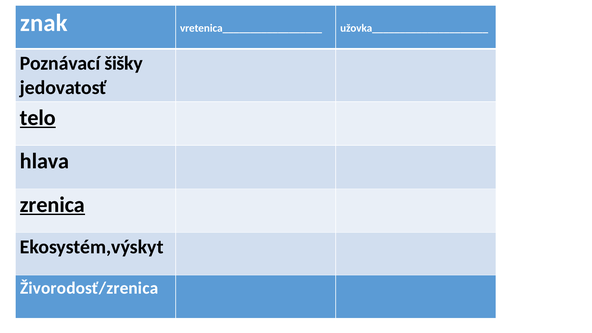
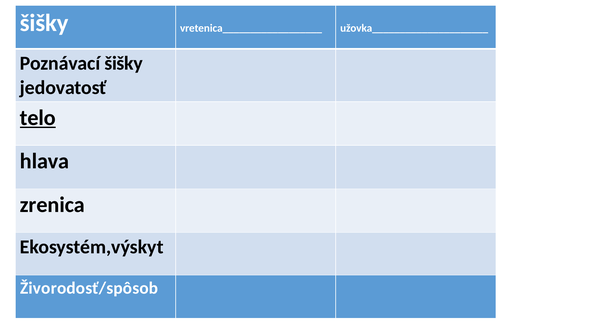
znak: znak -> šišky (44, 23)
zrenica underline: present -> none (52, 205)
Živorodosť/zrenica: Živorodosť/zrenica -> Živorodosť/spôsob (89, 288)
